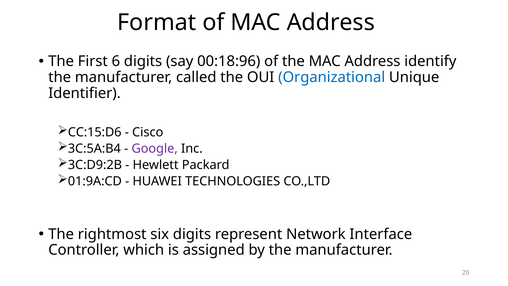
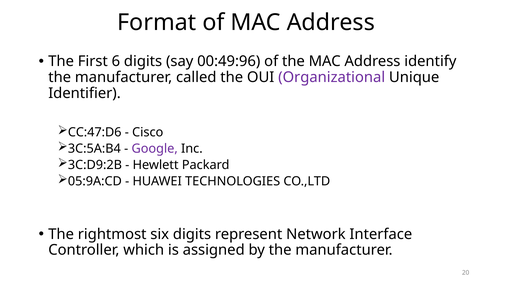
00:18:96: 00:18:96 -> 00:49:96 (229, 61)
Organizational colour: blue -> purple (332, 77)
CC:15:D6: CC:15:D6 -> CC:47:D6 (95, 132)
01:9A:CD: 01:9A:CD -> 05:9A:CD (95, 181)
